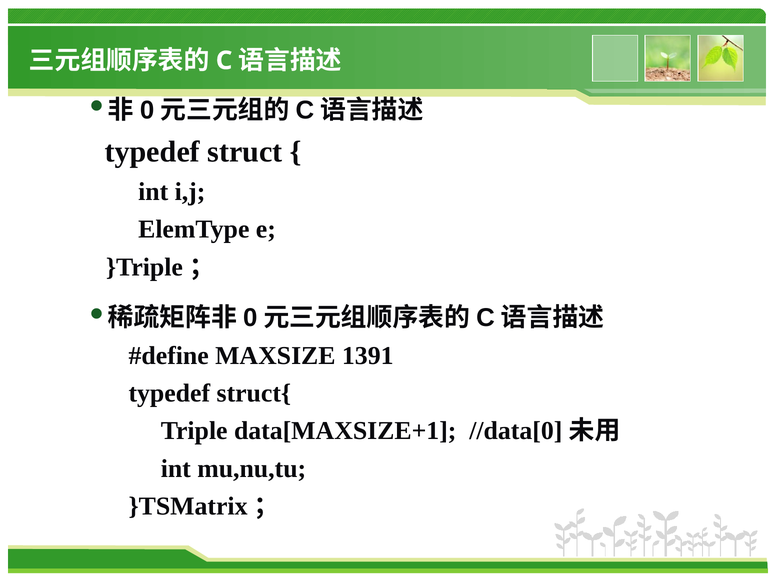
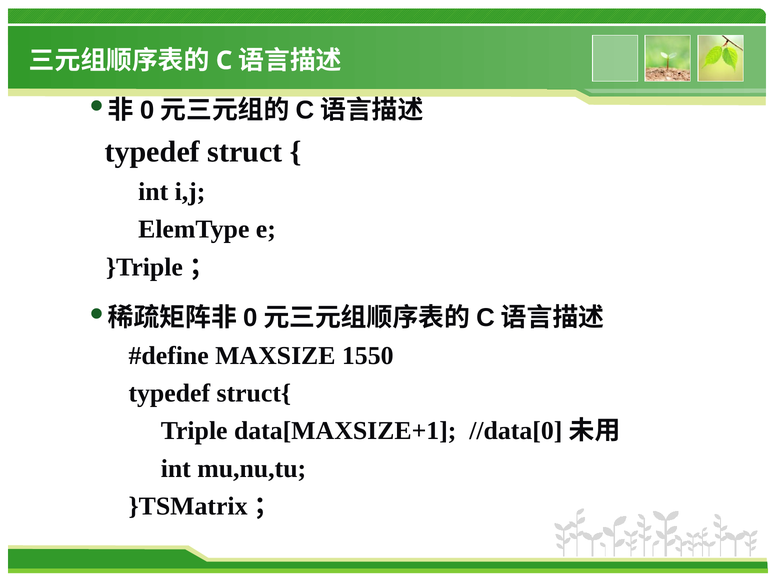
1391: 1391 -> 1550 (368, 356)
